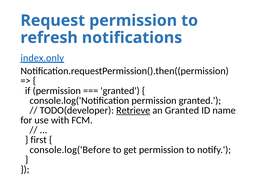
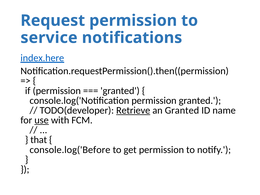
refresh: refresh -> service (49, 38)
index.only: index.only -> index.here (42, 58)
use underline: none -> present (42, 120)
first: first -> that (39, 140)
